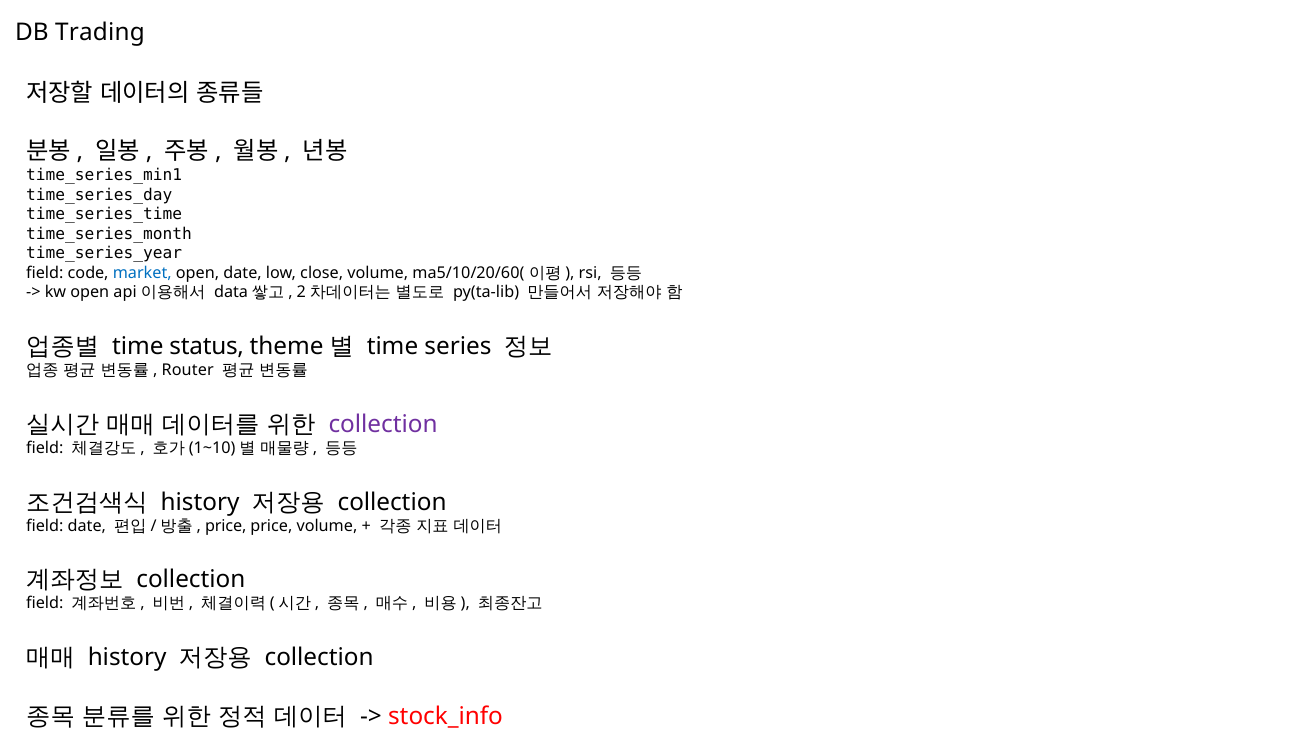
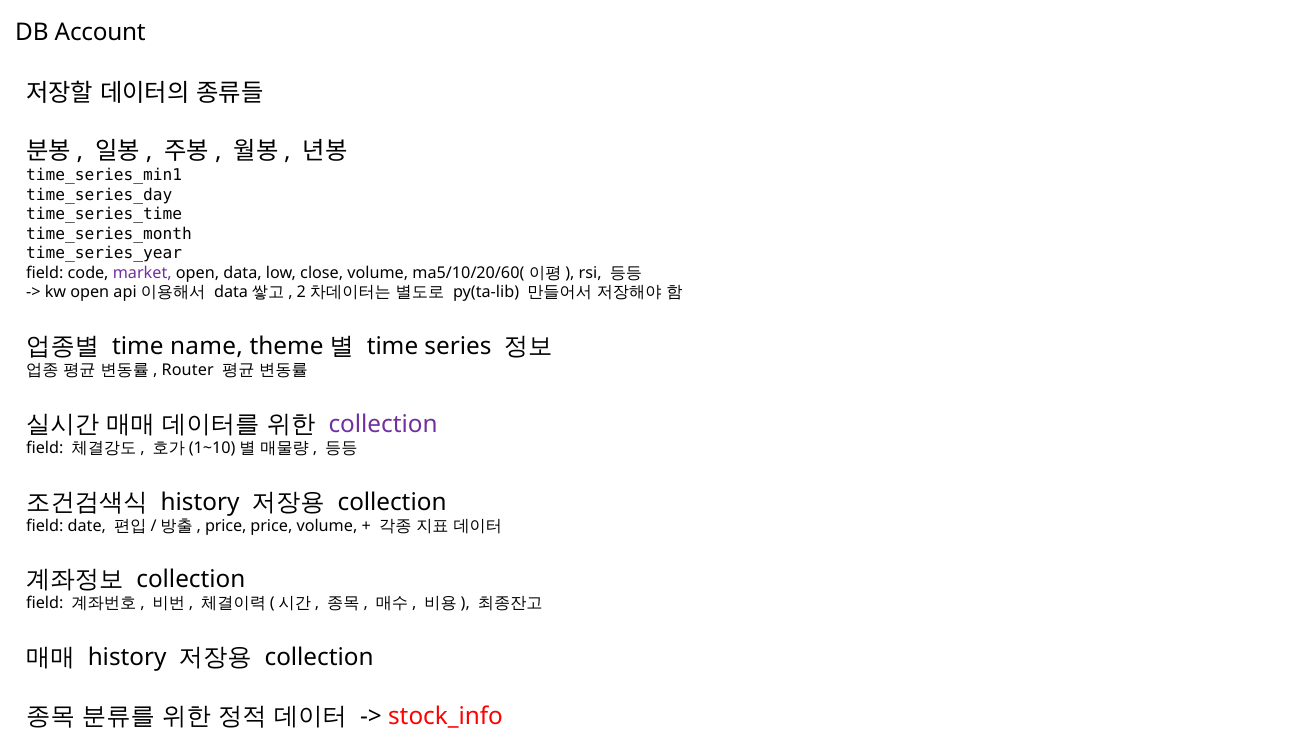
Trading: Trading -> Account (100, 32)
market colour: blue -> purple (142, 272)
open date: date -> data (243, 272)
time status: status -> name (206, 346)
